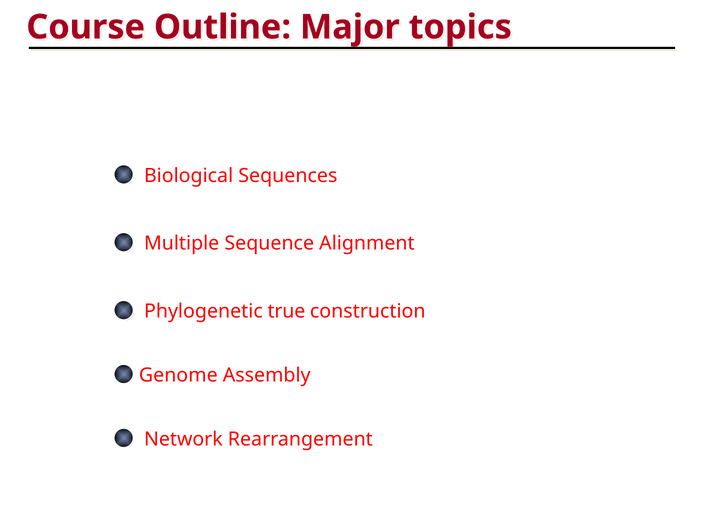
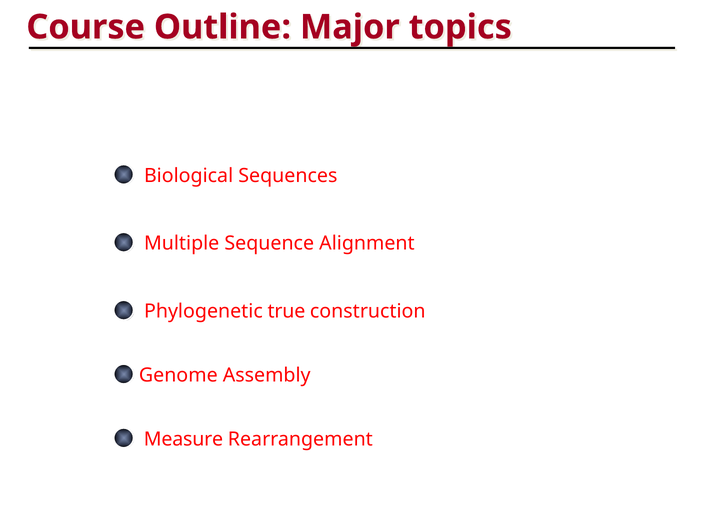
Network: Network -> Measure (183, 439)
